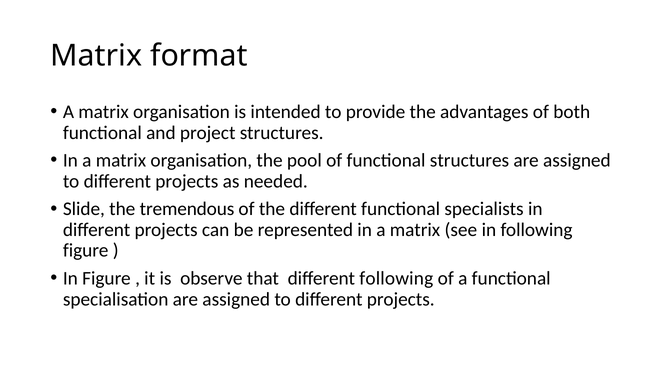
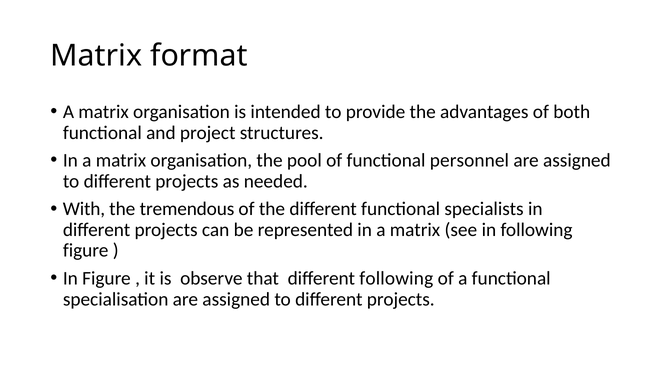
functional structures: structures -> personnel (469, 161)
Slide: Slide -> With (84, 209)
